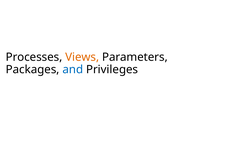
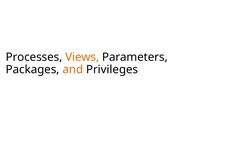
and colour: blue -> orange (73, 70)
